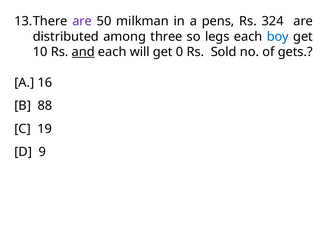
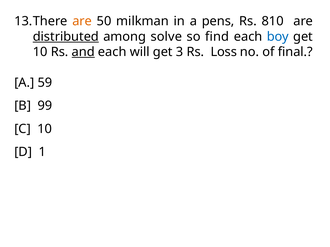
are colour: purple -> orange (82, 21)
324: 324 -> 810 (273, 21)
distributed underline: none -> present (66, 37)
three: three -> solve (166, 37)
legs: legs -> find (217, 37)
0: 0 -> 3 (180, 52)
Sold: Sold -> Loss (224, 52)
gets: gets -> final (295, 52)
16: 16 -> 59 (45, 83)
88: 88 -> 99 (45, 106)
C 19: 19 -> 10 (45, 129)
9: 9 -> 1 (42, 152)
